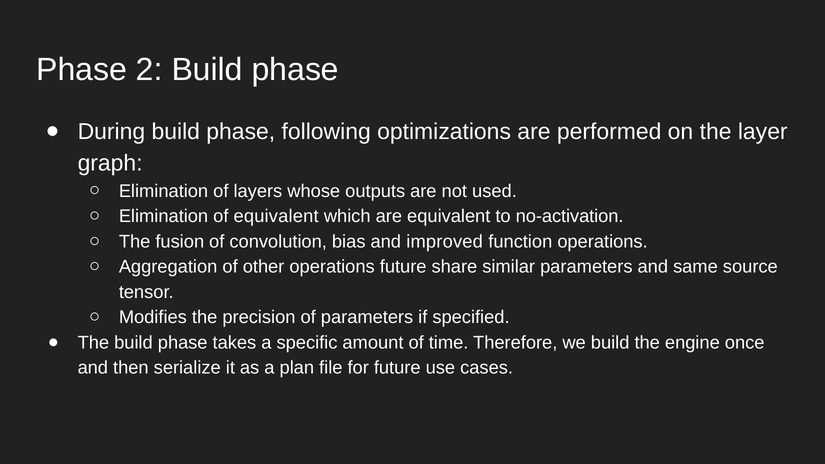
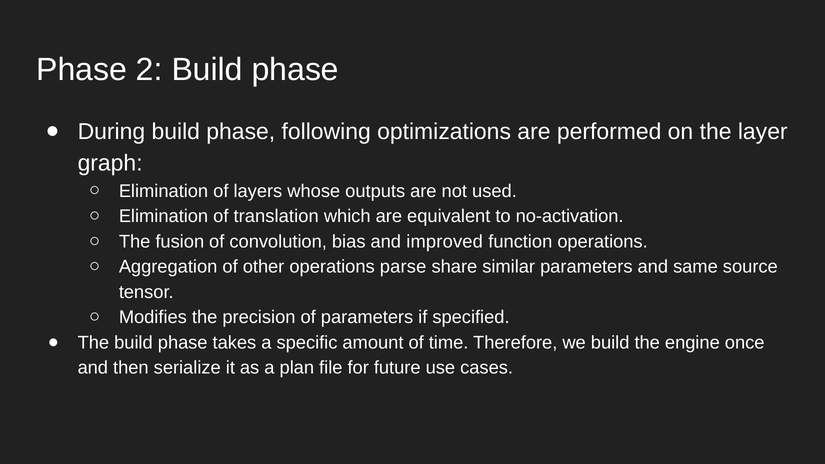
of equivalent: equivalent -> translation (276, 216)
operations future: future -> parse (403, 267)
